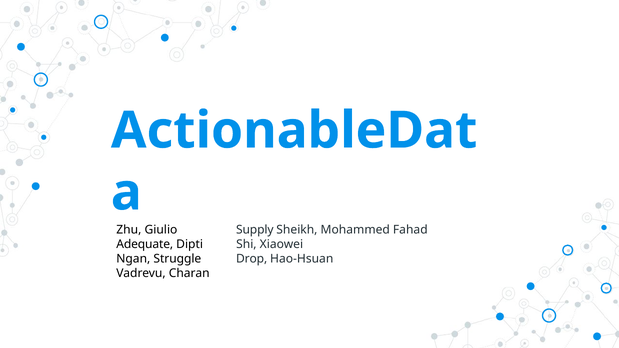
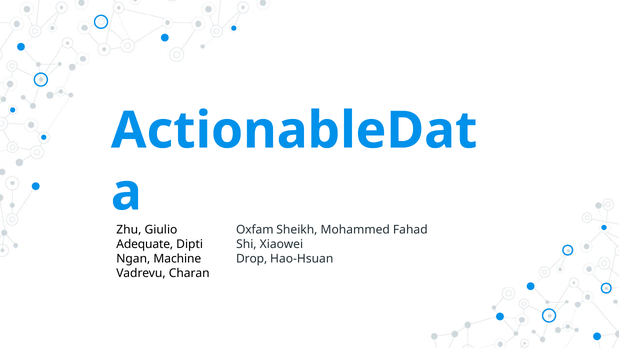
Supply: Supply -> Oxfam (255, 230)
Struggle: Struggle -> Machine (177, 259)
